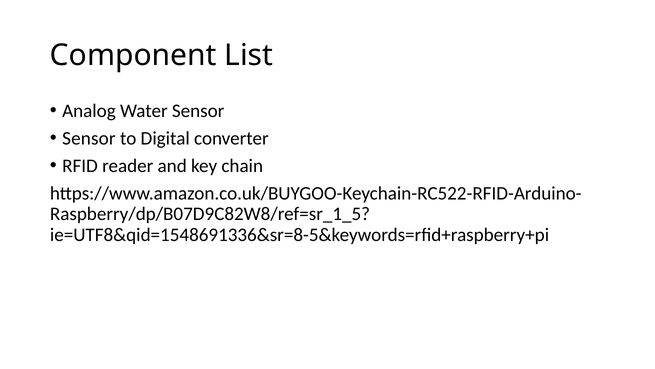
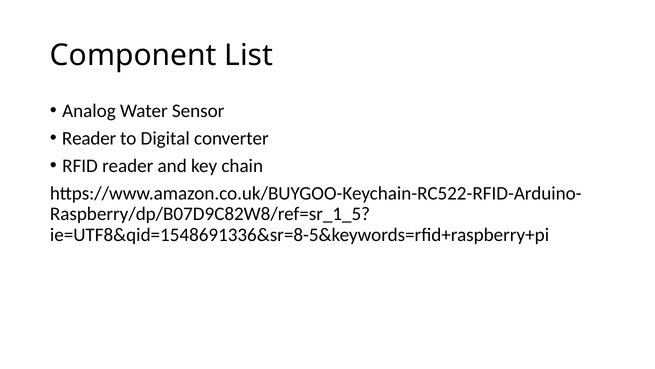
Sensor: Sensor -> Reader (89, 138)
